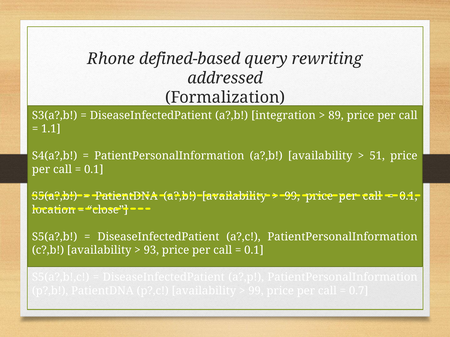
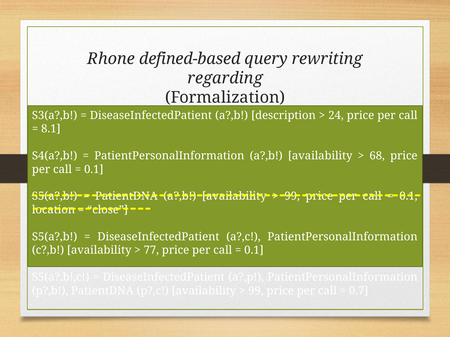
addressed: addressed -> regarding (225, 78)
integration: integration -> description (283, 116)
89: 89 -> 24 (336, 116)
1.1: 1.1 -> 8.1 (51, 129)
51: 51 -> 68 (377, 156)
93: 93 -> 77 (151, 251)
